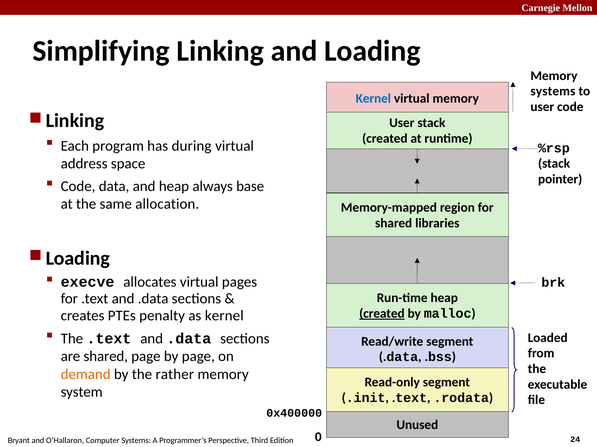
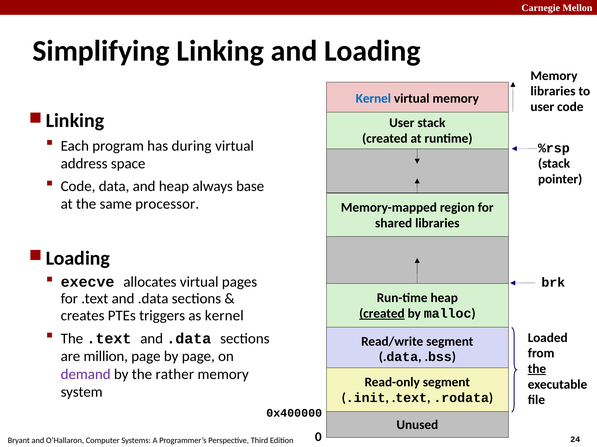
systems: systems -> libraries (553, 91)
allocation: allocation -> processor (167, 204)
penalty: penalty -> triggers (162, 316)
are shared: shared -> million (106, 357)
the underline: none -> present (537, 369)
demand colour: orange -> purple (86, 375)
